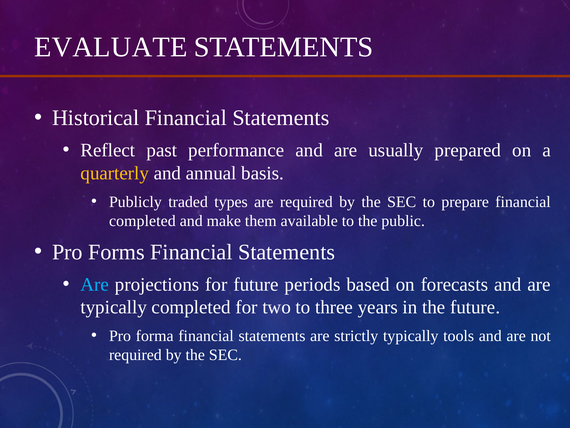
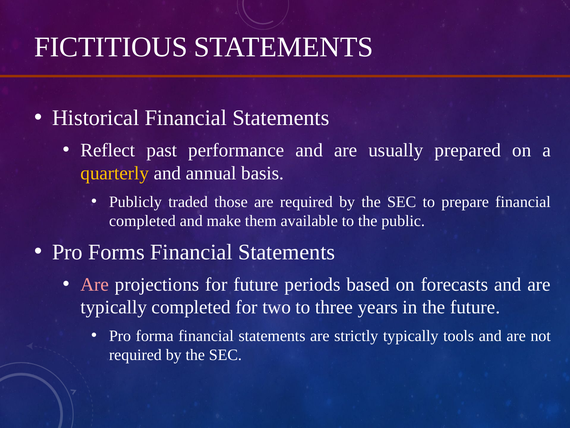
EVALUATE: EVALUATE -> FICTITIOUS (111, 47)
types: types -> those (231, 202)
Are colour: light blue -> pink (95, 284)
